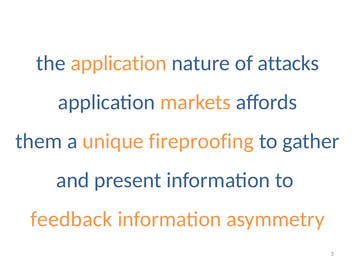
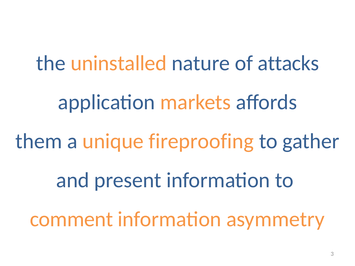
the application: application -> uninstalled (119, 63)
feedback: feedback -> comment (71, 219)
